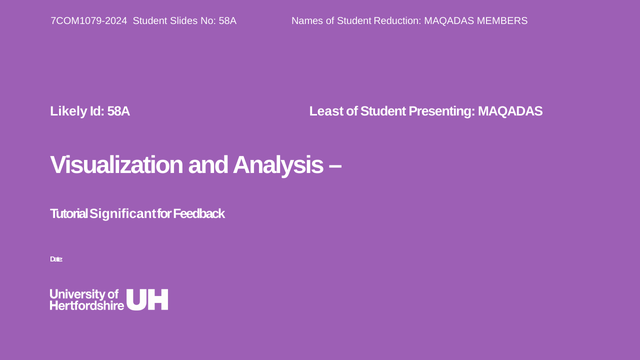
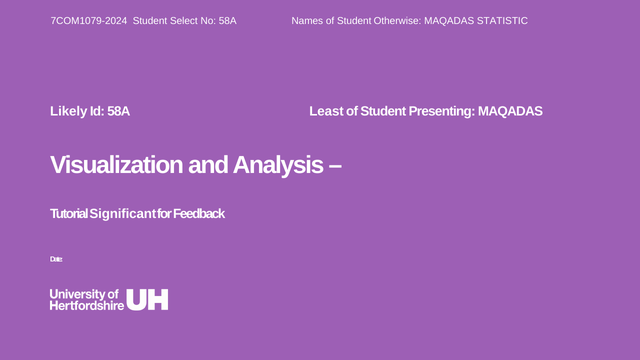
Slides: Slides -> Select (184, 21)
Reduction: Reduction -> Otherwise (398, 21)
MEMBERS: MEMBERS -> STATISTIC (502, 21)
